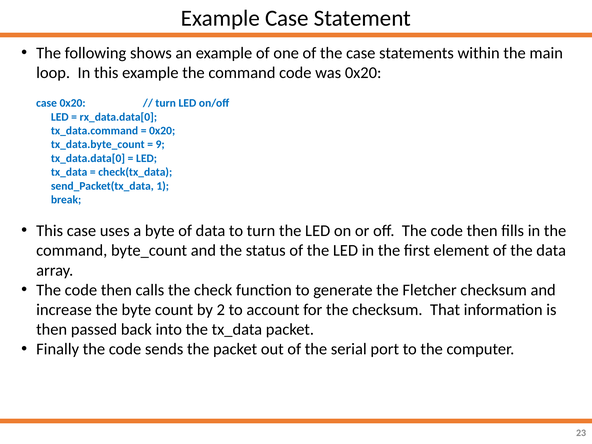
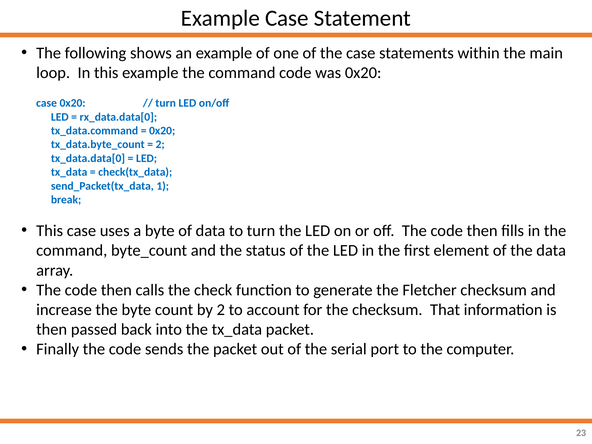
9: 9 -> 2 (160, 145)
